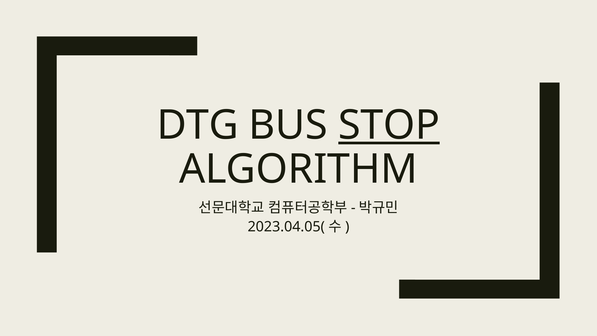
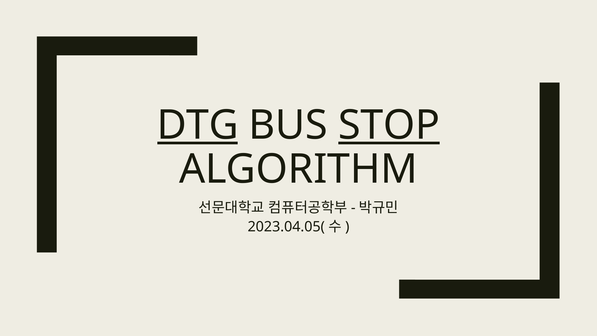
DTG underline: none -> present (198, 125)
